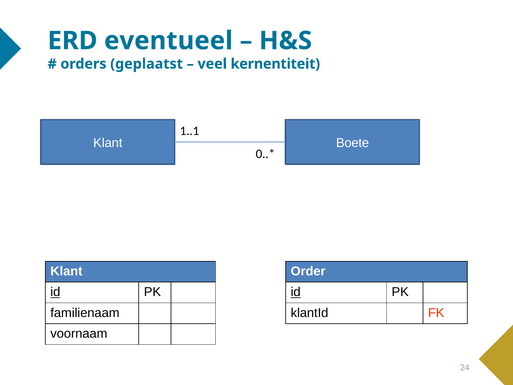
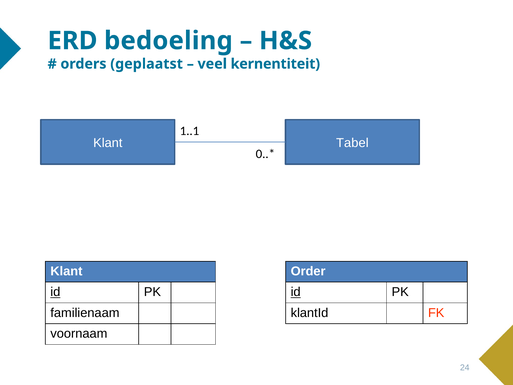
eventueel: eventueel -> bedoeling (168, 41)
Boete: Boete -> Tabel (352, 143)
